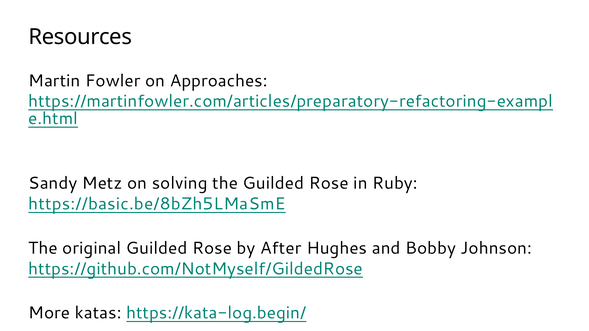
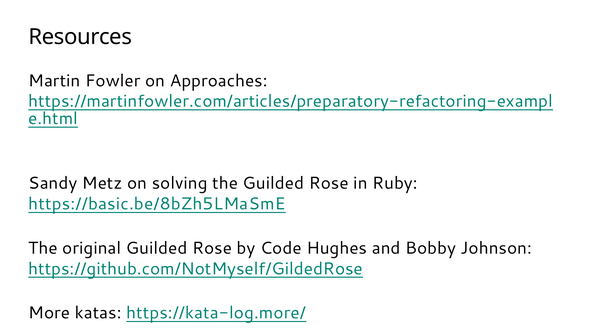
After: After -> Code (281, 248)
https://kata-log.begin/: https://kata-log.begin/ -> https://kata-log.more/ (216, 313)
